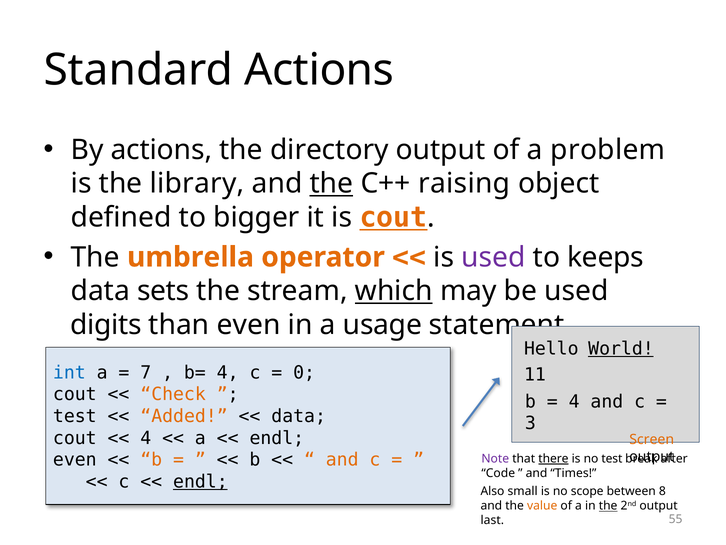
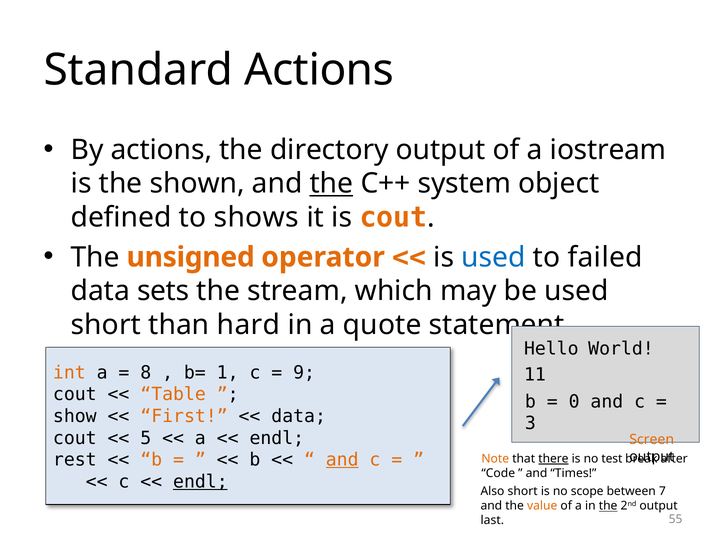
problem: problem -> iostream (608, 150)
library: library -> shown (197, 183)
raising: raising -> system (464, 183)
bigger: bigger -> shows (256, 217)
cout underline: present -> none (393, 217)
umbrella: umbrella -> unsigned (191, 257)
used colour: purple -> blue (494, 257)
keeps: keeps -> failed (605, 257)
which underline: present -> none (394, 291)
digits: digits -> short (106, 325)
than even: even -> hard (248, 325)
usage: usage -> quote (382, 325)
World underline: present -> none (621, 348)
int colour: blue -> orange (69, 372)
7: 7 -> 8 (146, 372)
b= 4: 4 -> 1 (228, 372)
0: 0 -> 9 (304, 372)
Check: Check -> Table (173, 394)
4: 4 -> 0 (574, 401)
test: test -> show (75, 416)
Added: Added -> First (184, 416)
4: 4 -> 5 (146, 438)
even: even -> rest (75, 459)
and underline: none -> present (342, 459)
Note colour: purple -> orange (495, 458)
Also small: small -> short (523, 491)
8: 8 -> 7 (662, 491)
